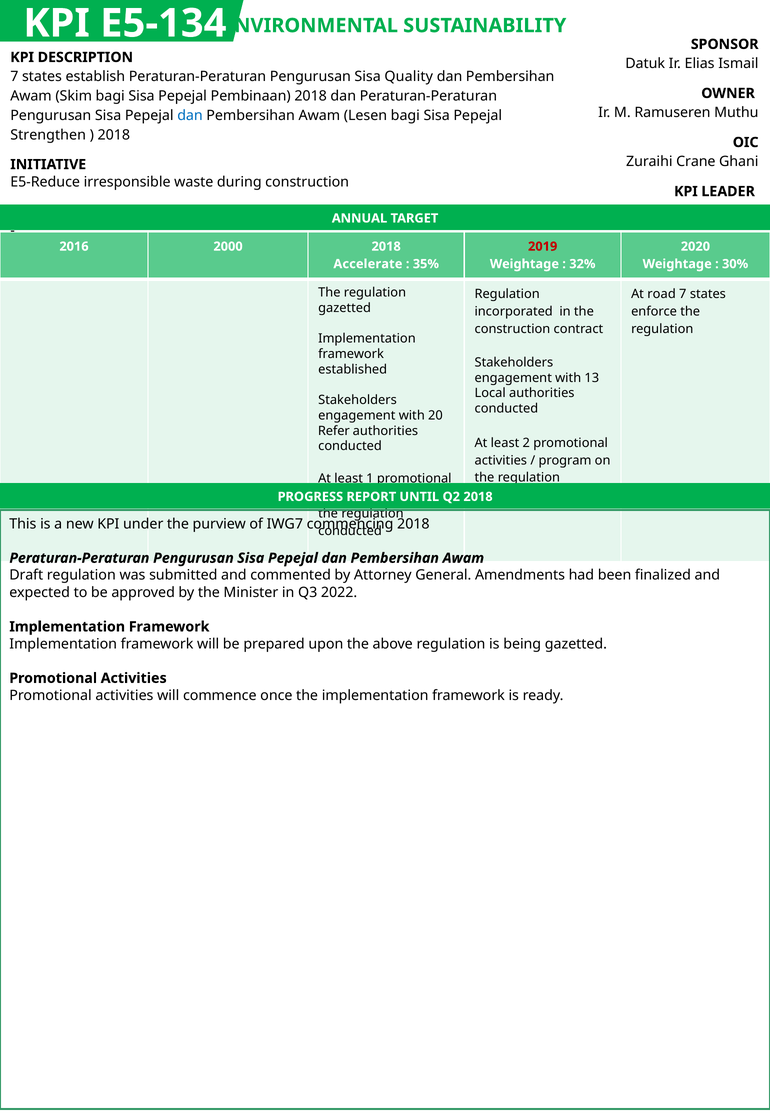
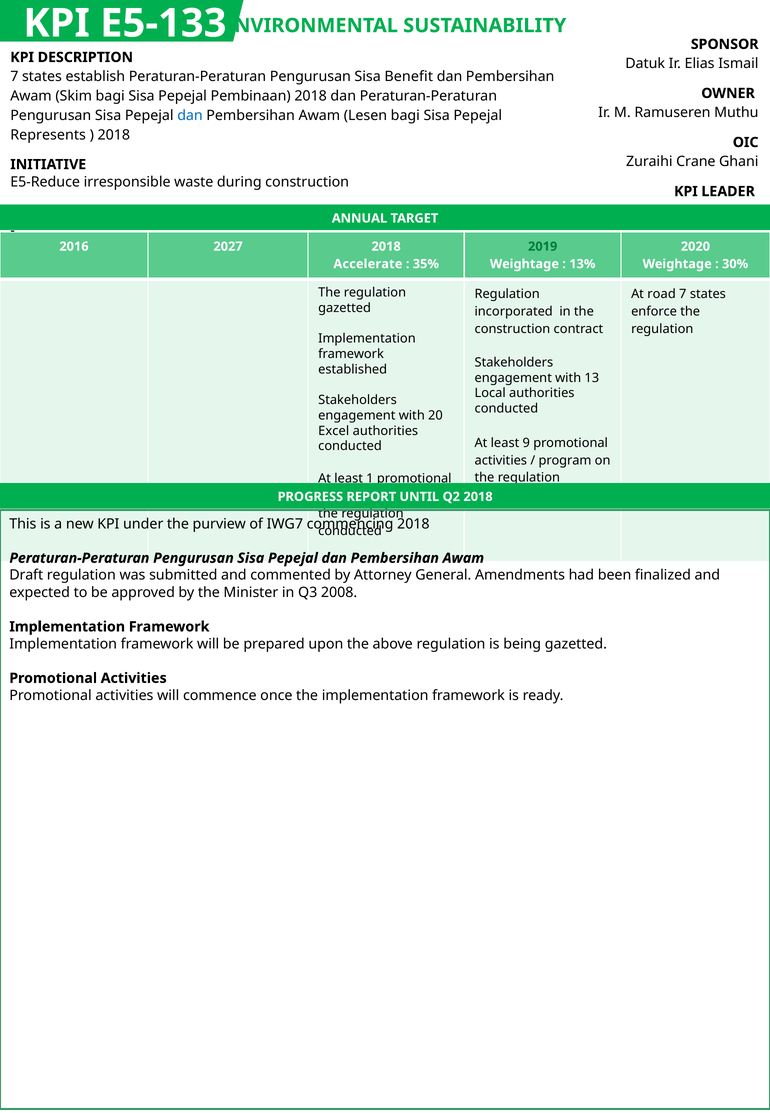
E5-134: E5-134 -> E5-133 (163, 23)
Quality: Quality -> Benefit (409, 77)
Strengthen: Strengthen -> Represents (48, 135)
2000: 2000 -> 2027 (228, 246)
2019 colour: red -> green (543, 246)
32%: 32% -> 13% (582, 264)
Refer: Refer -> Excel (334, 431)
2: 2 -> 9 (526, 442)
2022: 2022 -> 2008 (339, 592)
